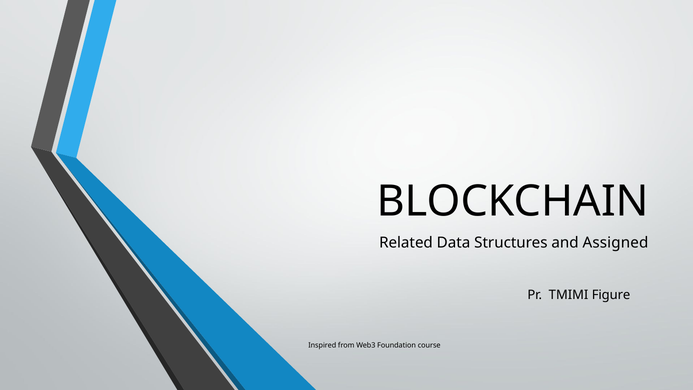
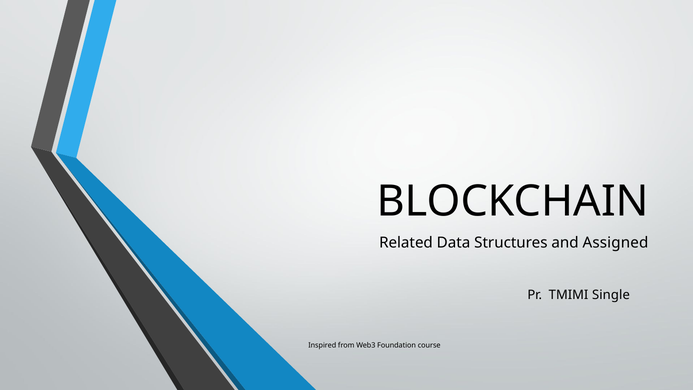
Figure: Figure -> Single (611, 295)
